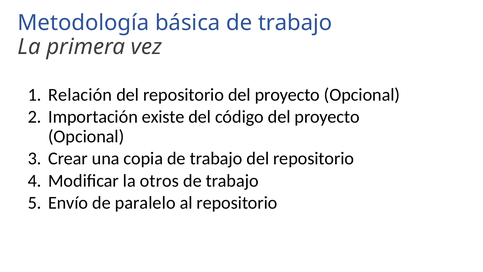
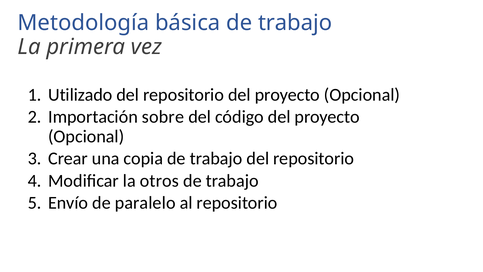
Relación: Relación -> Utilizado (80, 95)
existe: existe -> sobre (163, 117)
